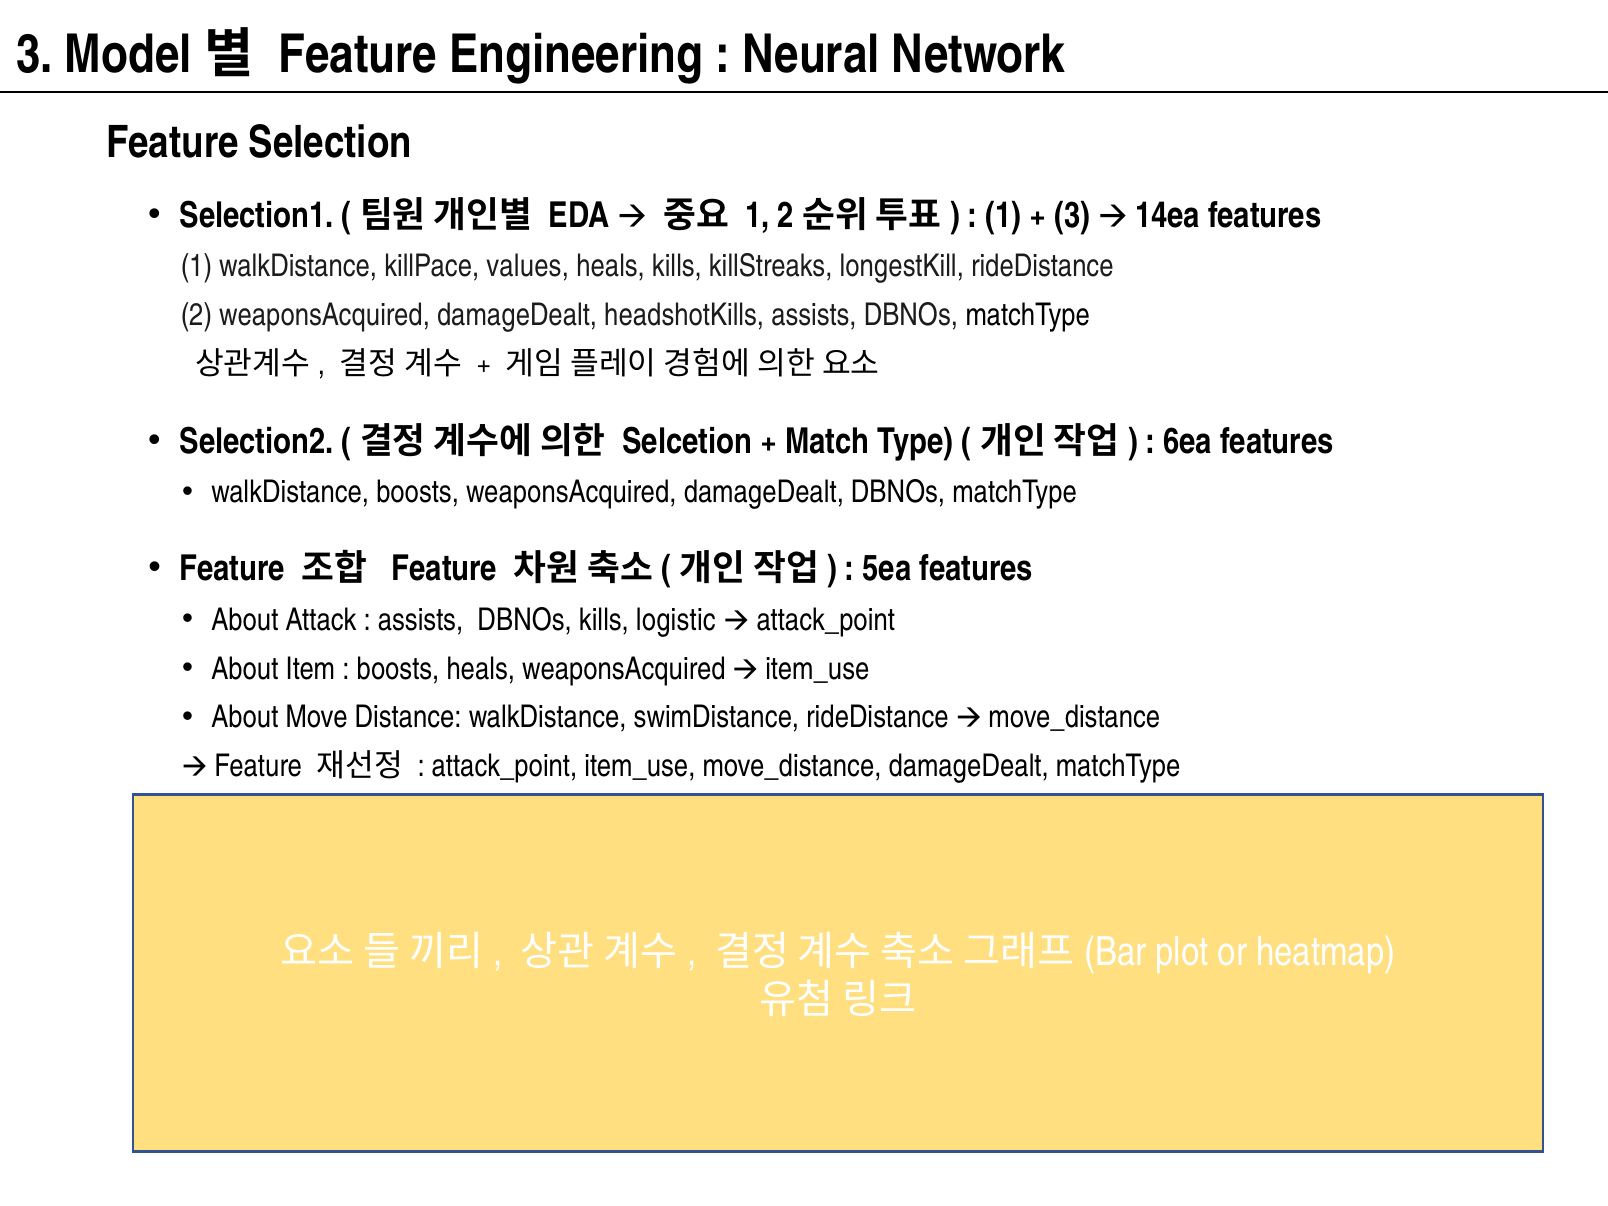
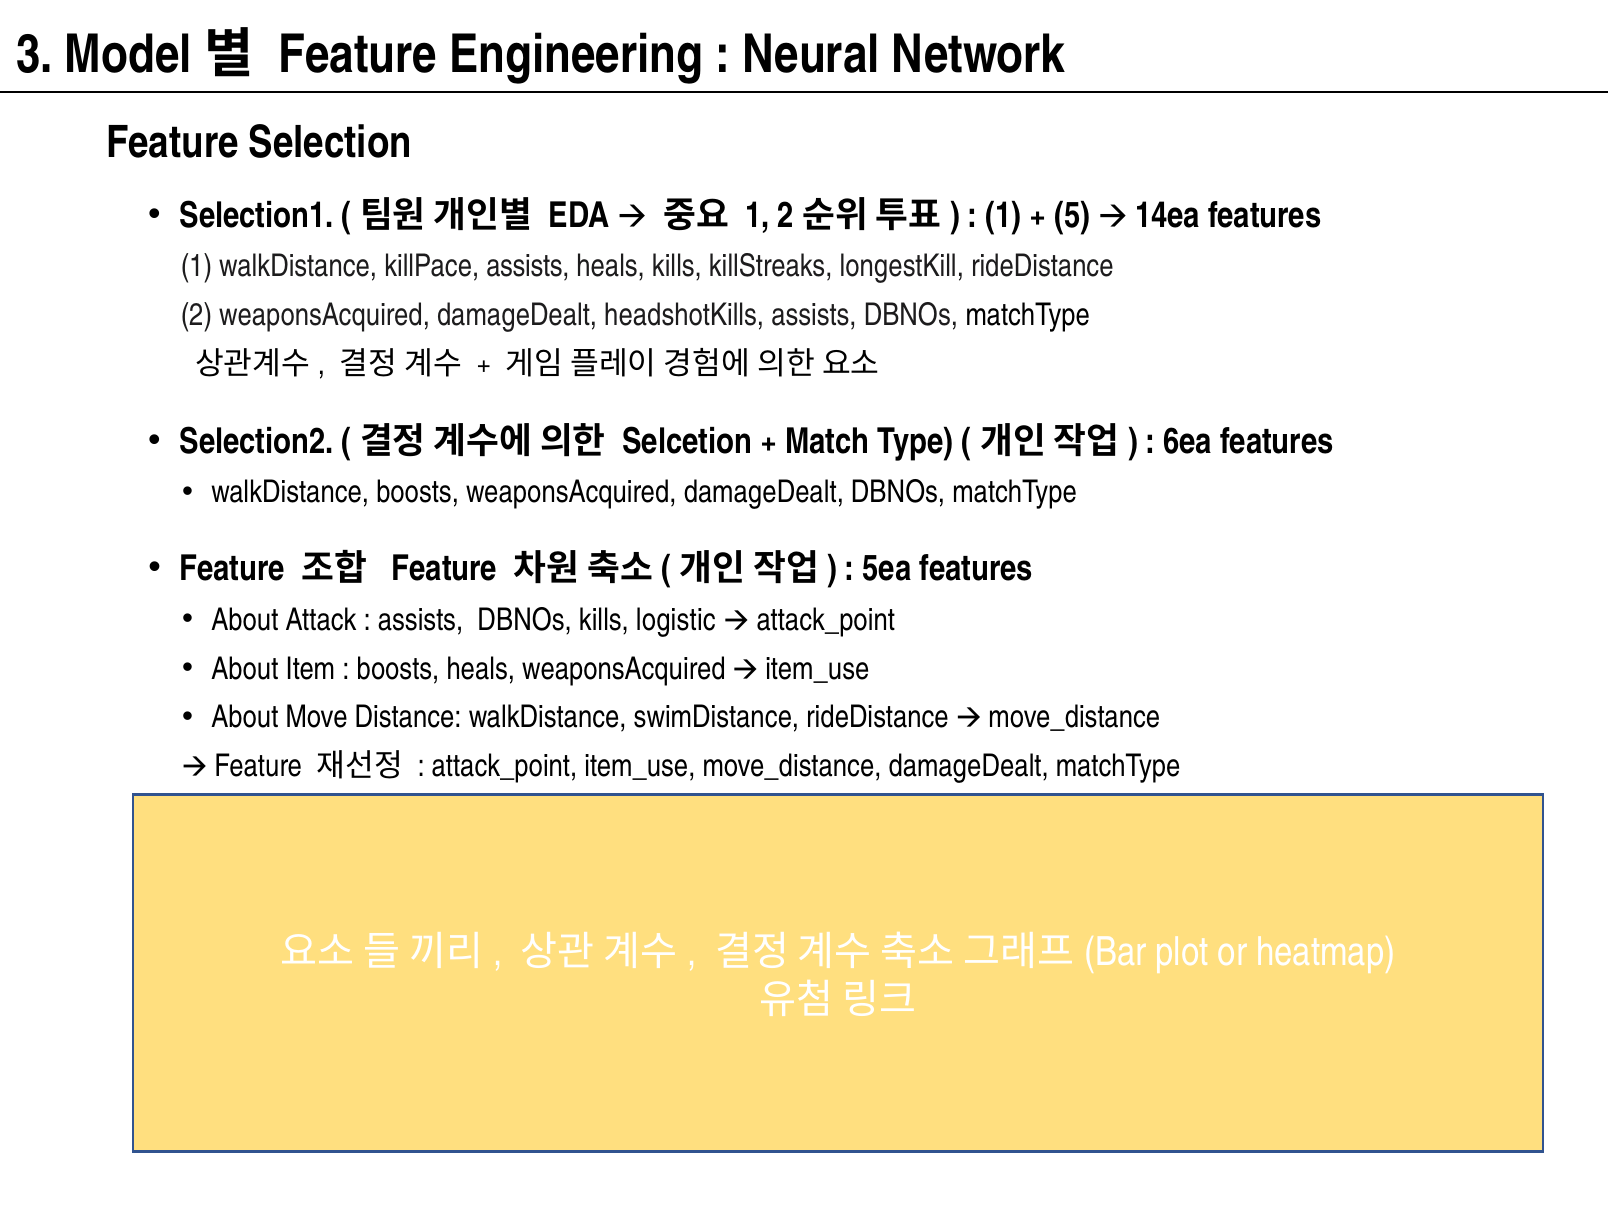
3: 3 -> 5 (1072, 215)
killPace values: values -> assists (528, 267)
